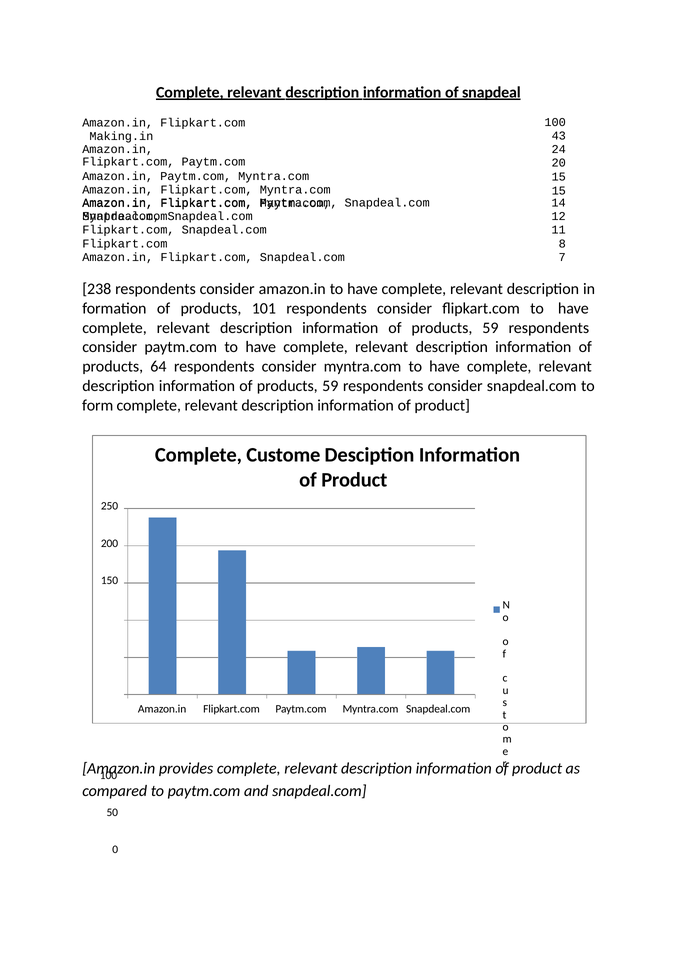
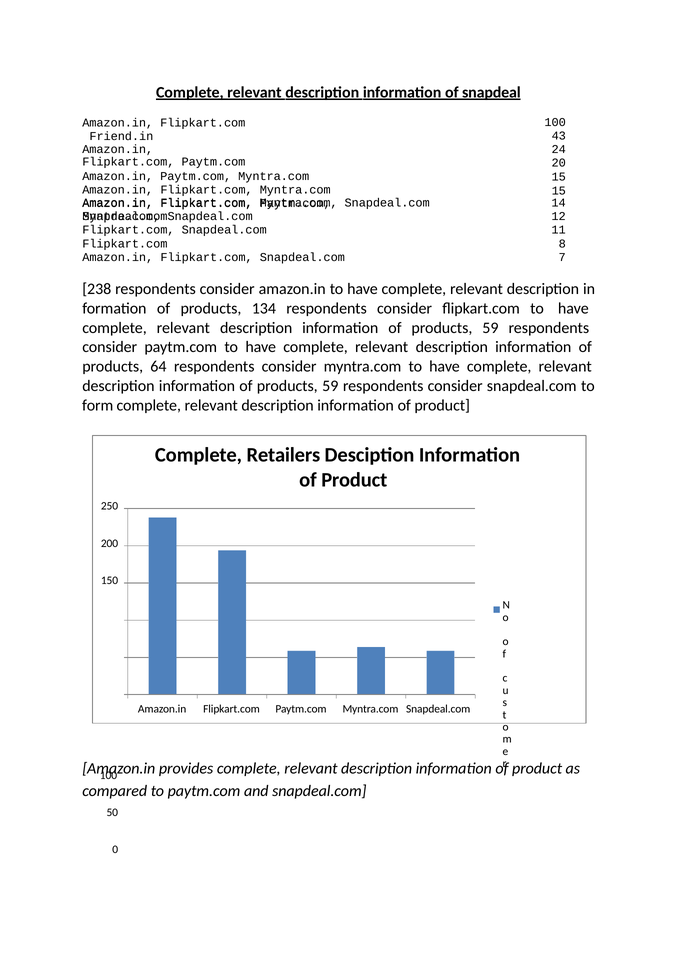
Making.in: Making.in -> Friend.in (121, 136)
101: 101 -> 134 (264, 309)
Custome: Custome -> Retailers (283, 455)
